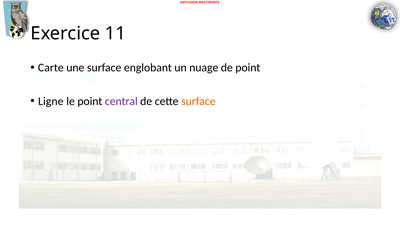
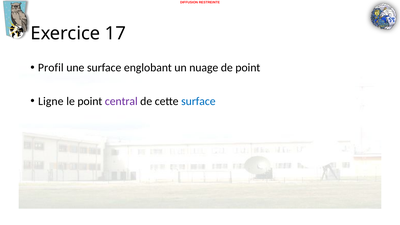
11: 11 -> 17 (115, 34)
Carte: Carte -> Profil (51, 68)
surface colour: orange -> blue (198, 101)
